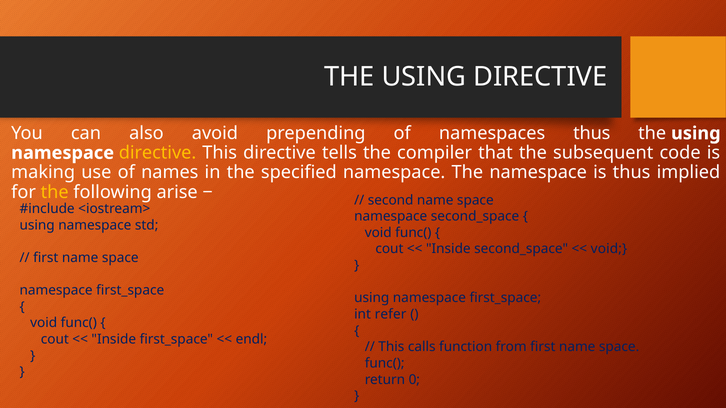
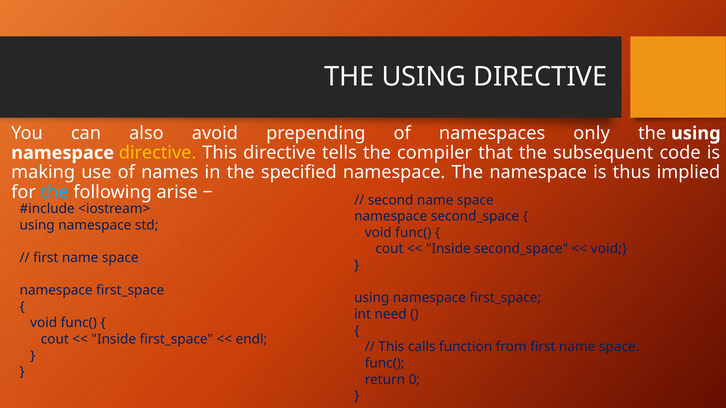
namespaces thus: thus -> only (592, 133)
the colour: yellow -> light blue (55, 192)
refer: refer -> need (391, 315)
